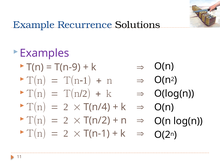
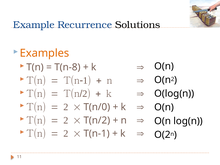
Examples colour: purple -> orange (44, 53)
T(n-9: T(n-9 -> T(n-8 (67, 67)
T(n/4: T(n/4 -> T(n/0 (97, 107)
